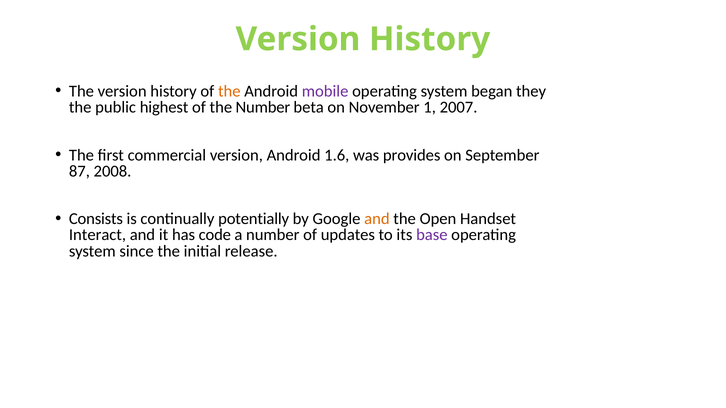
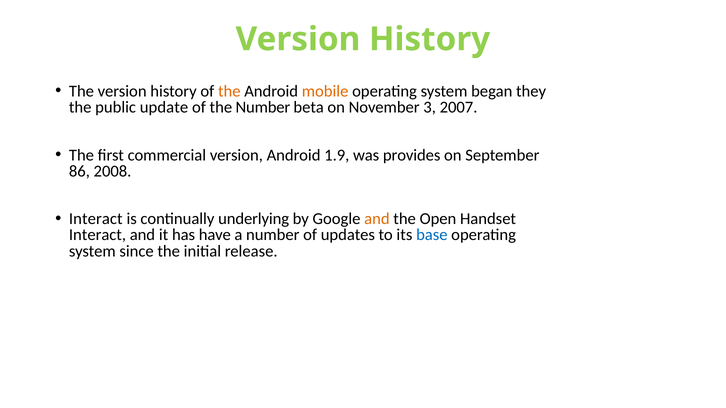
mobile colour: purple -> orange (325, 91)
highest: highest -> update (164, 108)
1: 1 -> 3 (430, 108)
1.6: 1.6 -> 1.9 (337, 155)
87: 87 -> 86 (79, 171)
Consists: Consists -> Interact (96, 219)
potentially: potentially -> underlying (254, 219)
code: code -> have (215, 235)
base colour: purple -> blue (432, 235)
